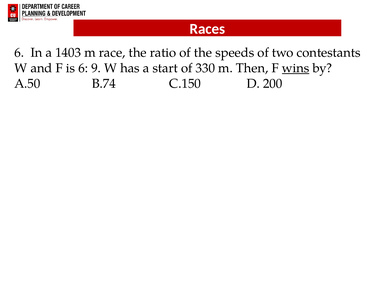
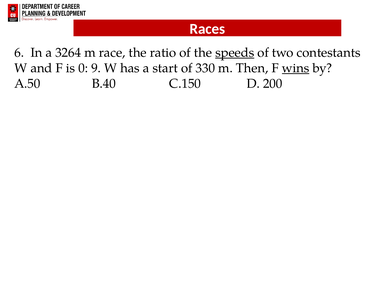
1403: 1403 -> 3264 (68, 53)
speeds underline: none -> present (235, 53)
is 6: 6 -> 0 (83, 68)
B.74: B.74 -> B.40 (104, 84)
